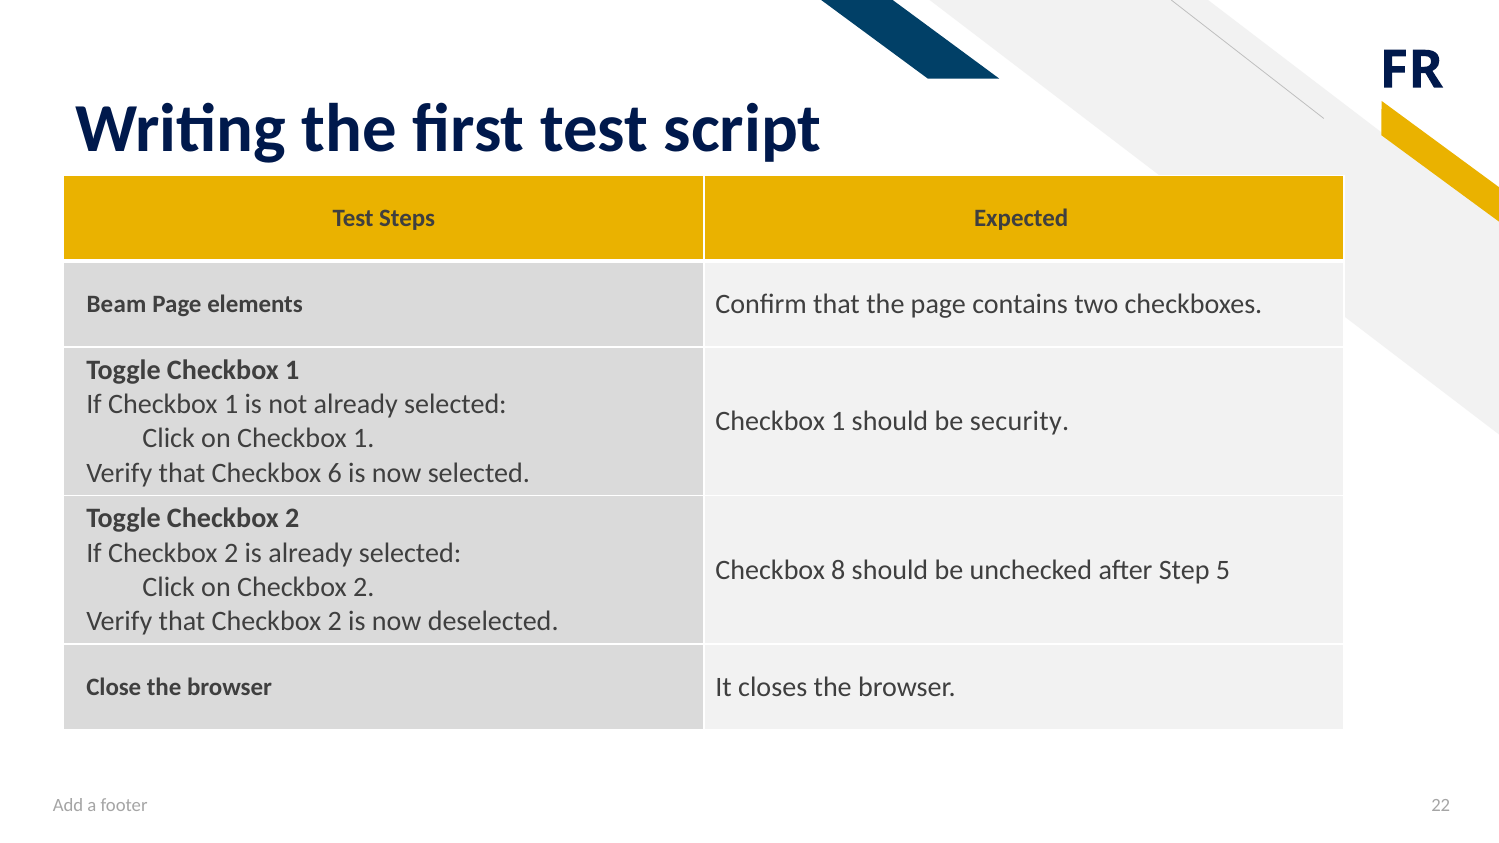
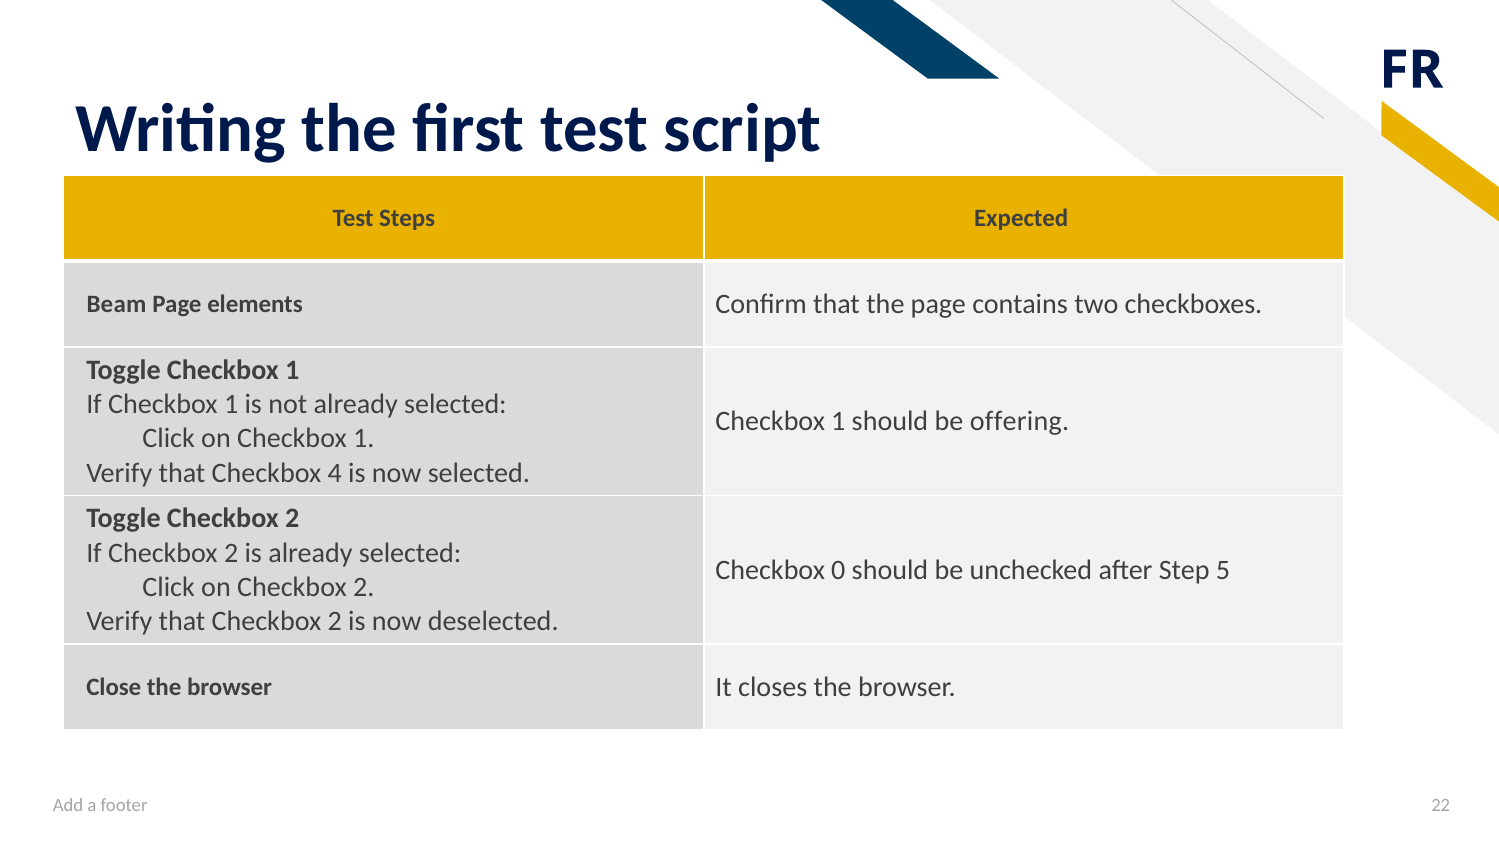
security: security -> offering (1020, 422)
6: 6 -> 4 (335, 473)
8: 8 -> 0 (838, 570)
